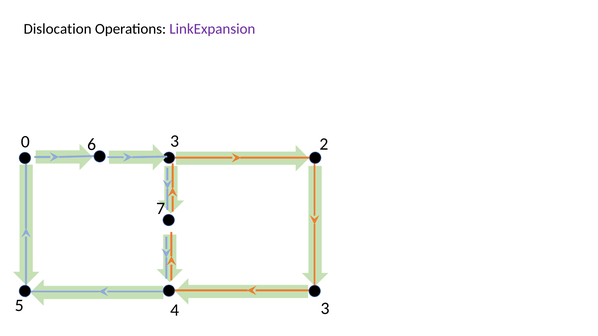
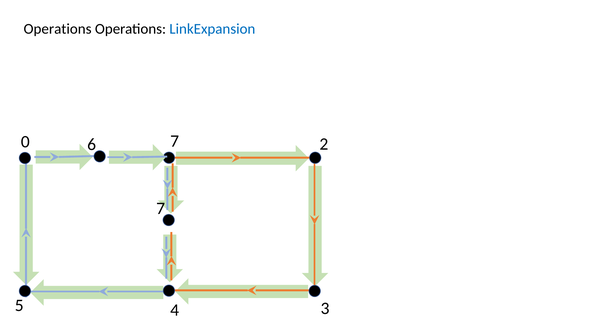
Dislocation: Dislocation -> Operations (58, 29)
LinkExpansion colour: purple -> blue (212, 29)
0 3: 3 -> 7 (175, 141)
